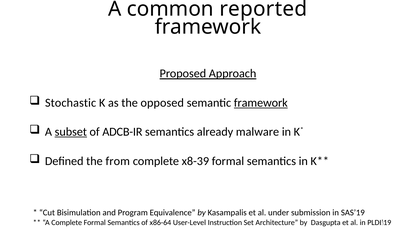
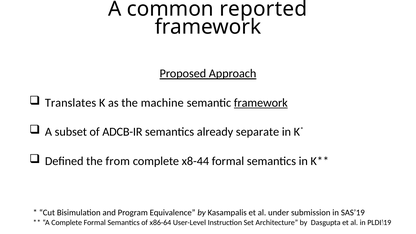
Stochastic: Stochastic -> Translates (71, 103)
opposed: opposed -> machine (162, 103)
subset underline: present -> none (71, 132)
malware: malware -> separate (258, 132)
x8-39: x8-39 -> x8-44 (195, 161)
